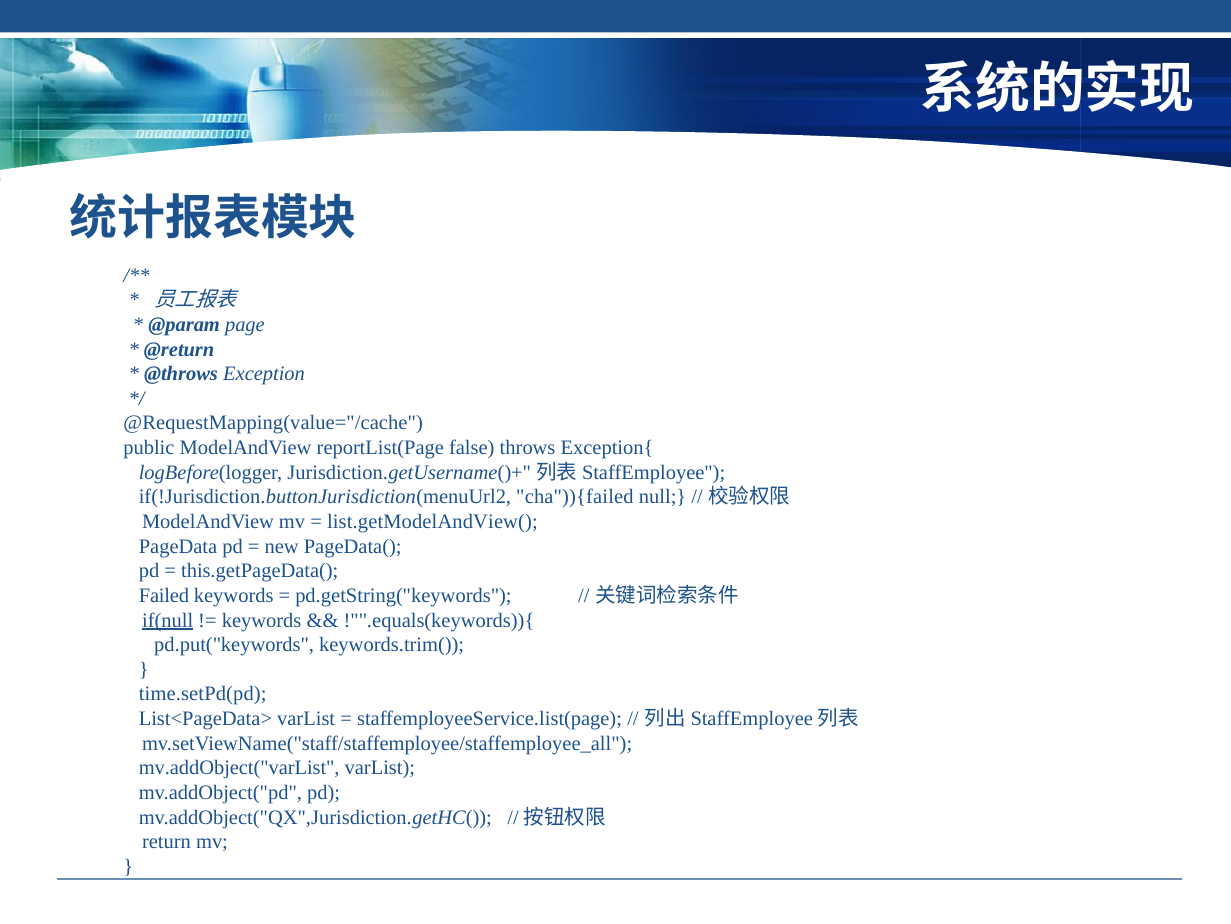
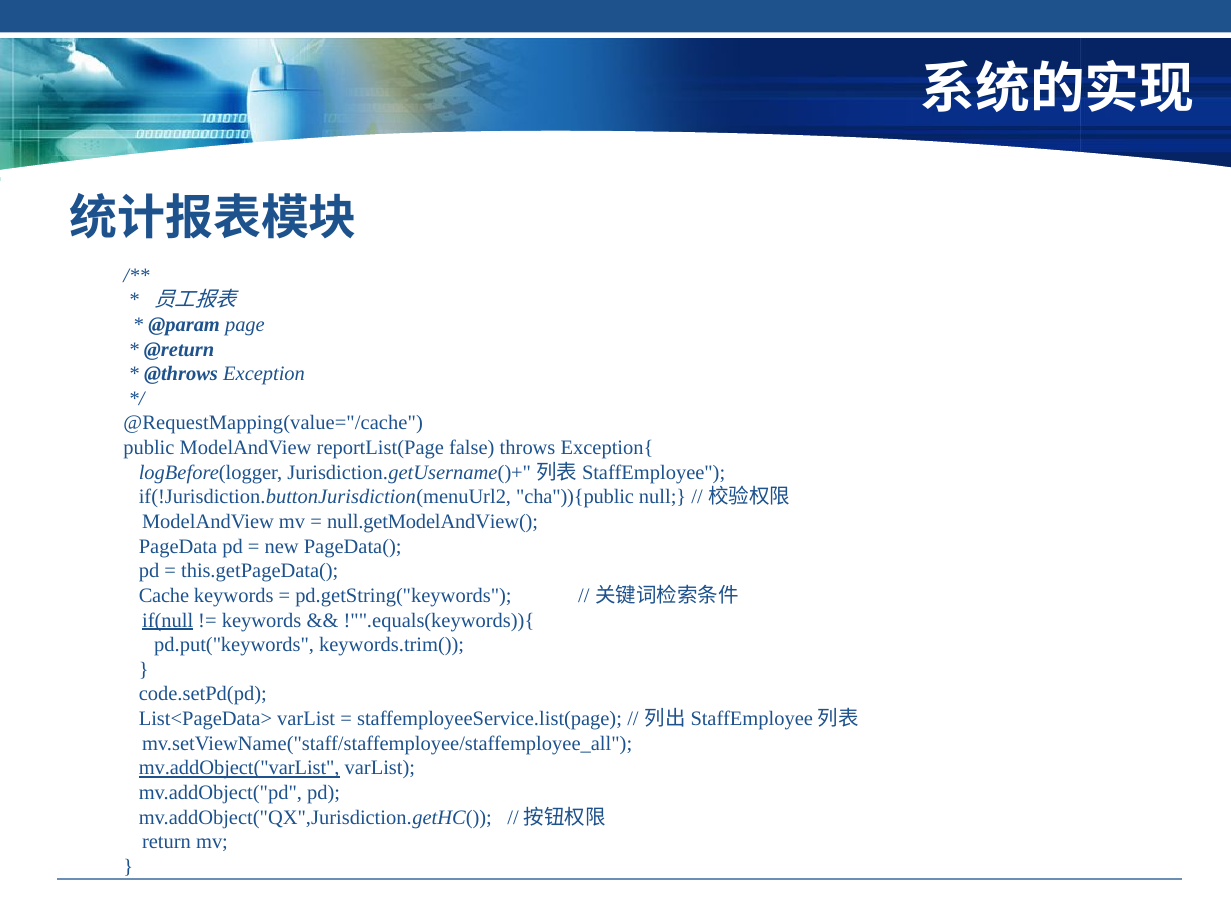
cha")){failed: cha")){failed -> cha")){public (575, 497)
list.getModelAndView(: list.getModelAndView( -> null.getModelAndView( (433, 521)
Failed: Failed -> Cache (164, 595)
time.setPd(pd: time.setPd(pd -> code.setPd(pd (203, 694)
mv.addObject("varList underline: none -> present (239, 768)
